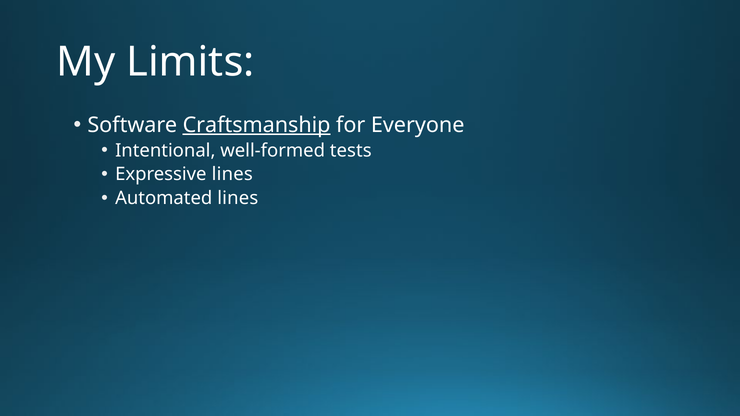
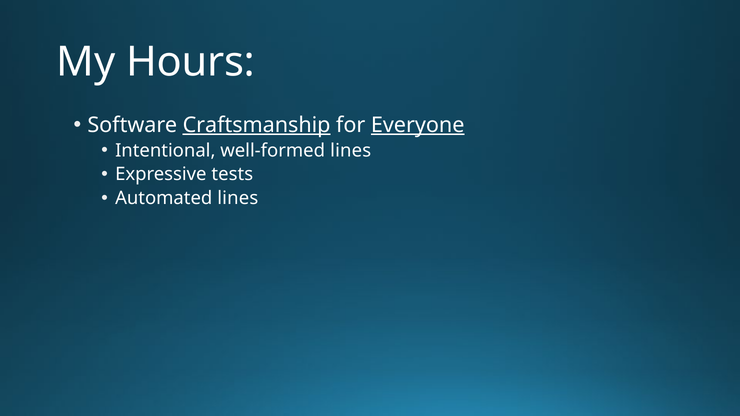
Limits: Limits -> Hours (191, 62)
Everyone underline: none -> present (418, 125)
well-formed tests: tests -> lines (351, 151)
Expressive lines: lines -> tests (232, 174)
